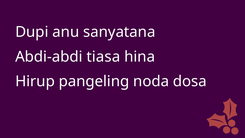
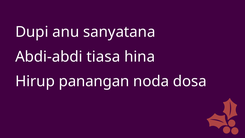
pangeling: pangeling -> panangan (94, 81)
